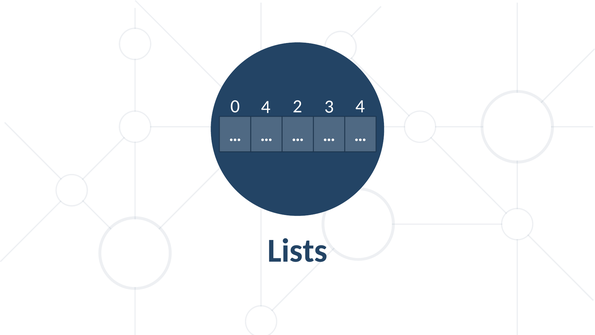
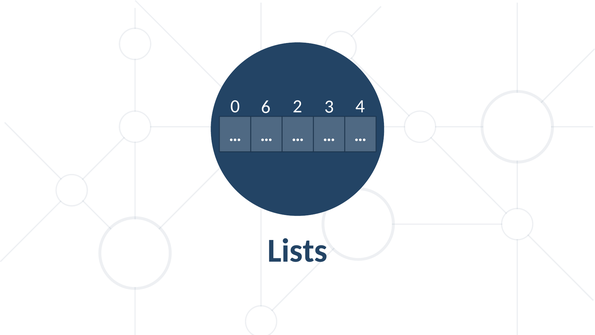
0 4: 4 -> 6 (266, 107)
